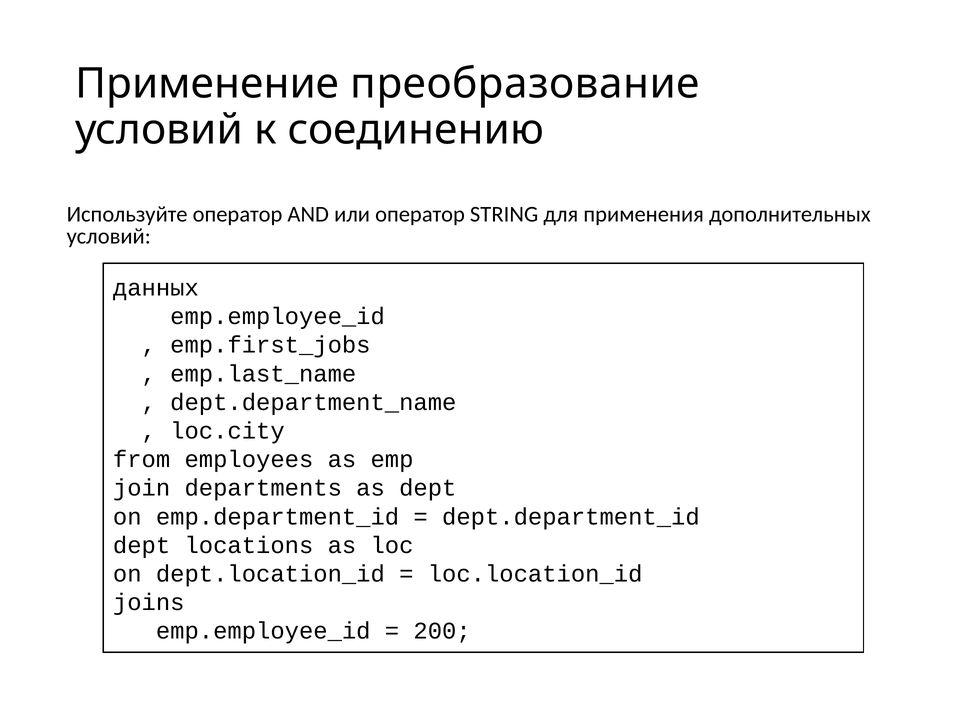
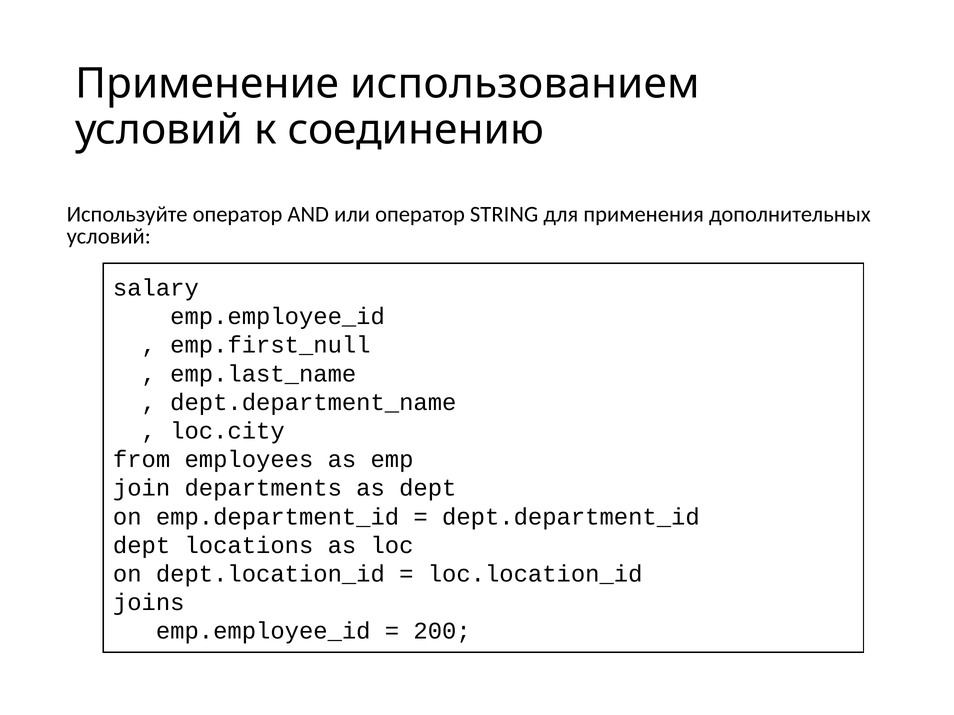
преобразование: преобразование -> использованием (525, 84)
данных: данных -> salary (156, 288)
emp.first_jobs: emp.first_jobs -> emp.first_null (270, 345)
